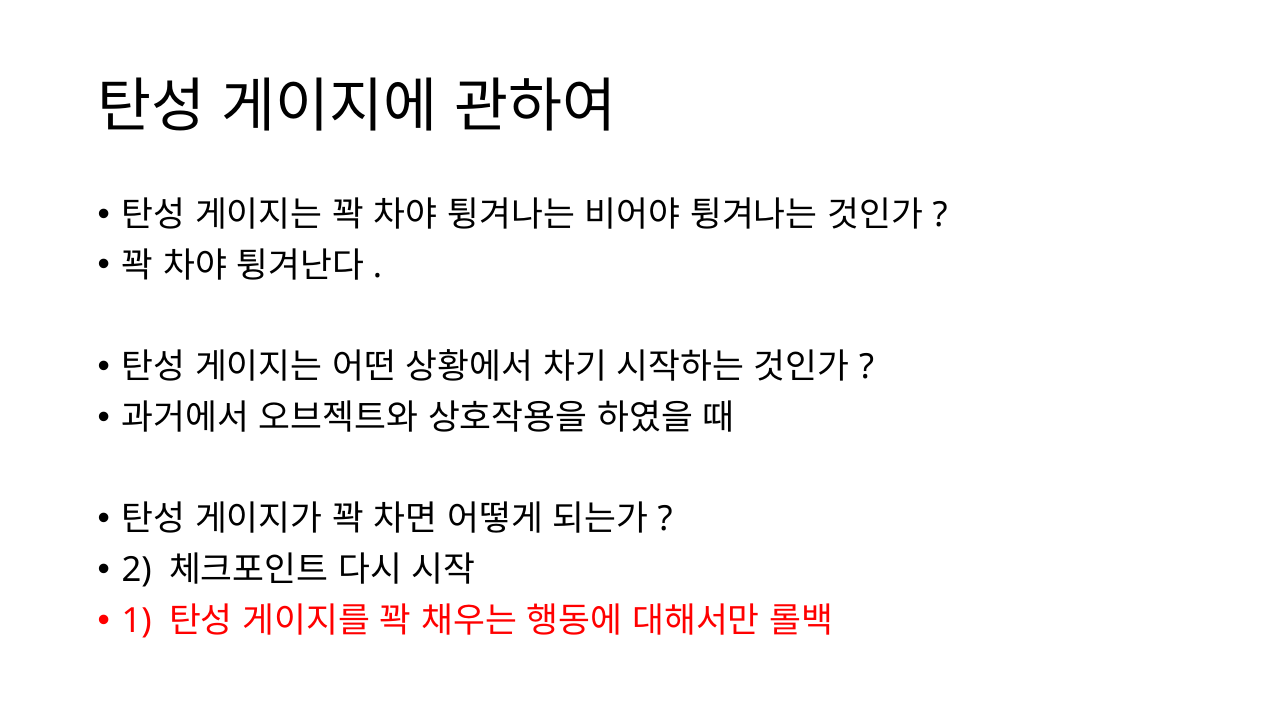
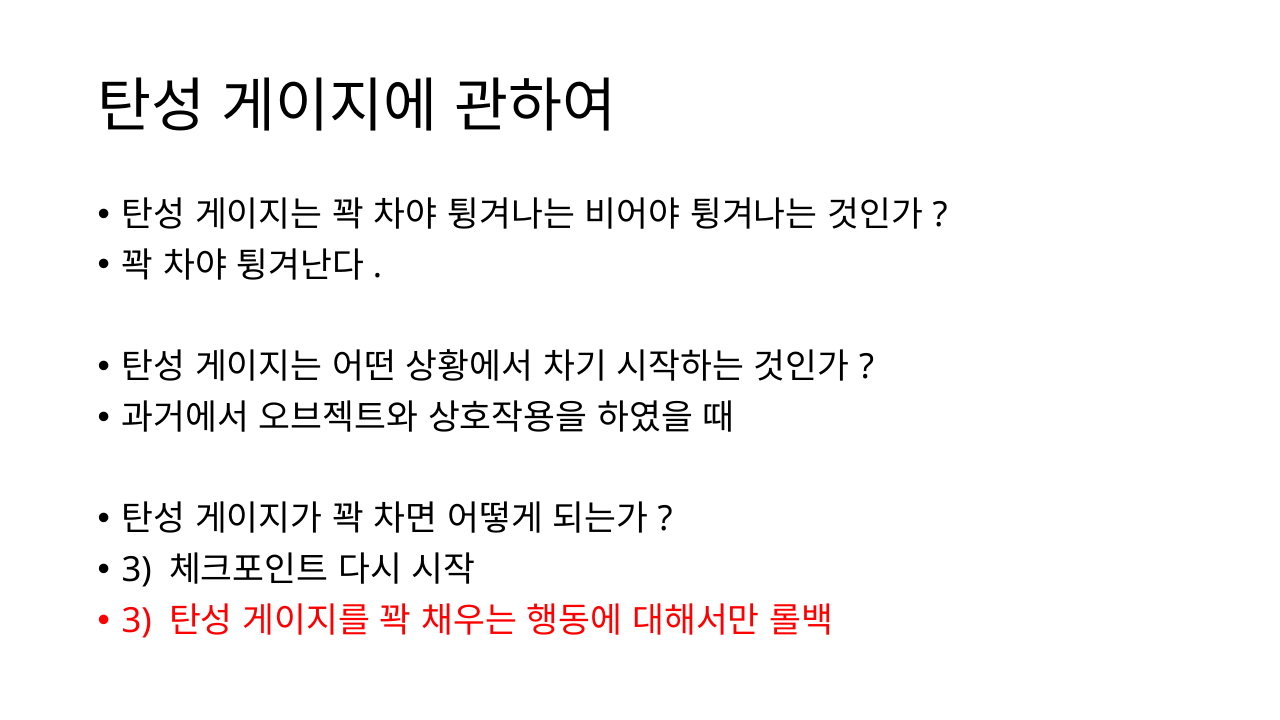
2: 2 -> 3 (137, 570)
1: 1 -> 3 (137, 621)
